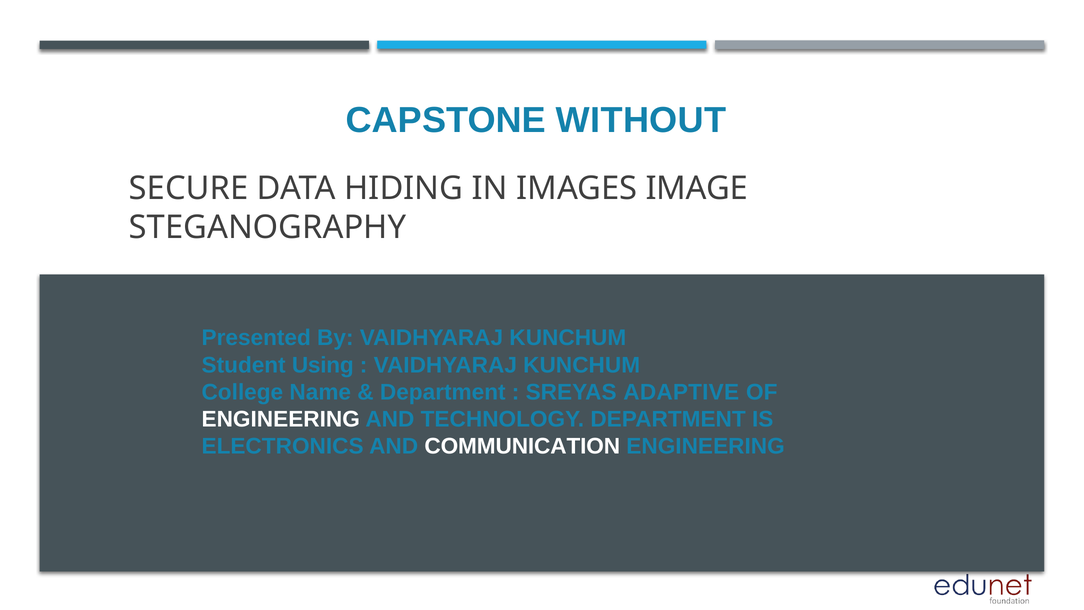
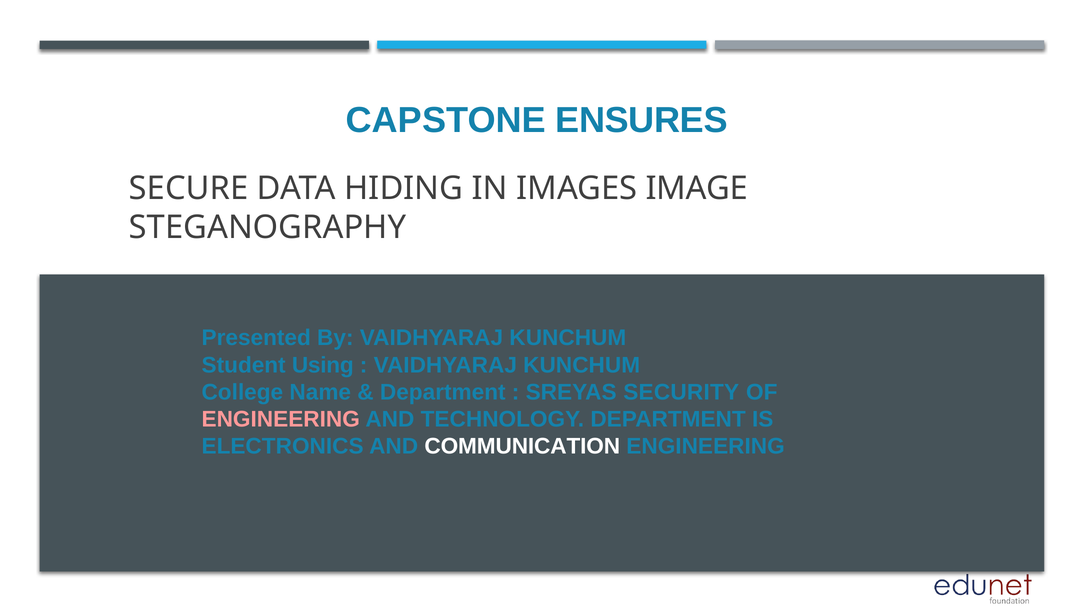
WITHOUT: WITHOUT -> ENSURES (641, 120)
ADAPTIVE: ADAPTIVE -> SECURITY (681, 392)
ENGINEERING colour: white -> pink (281, 419)
